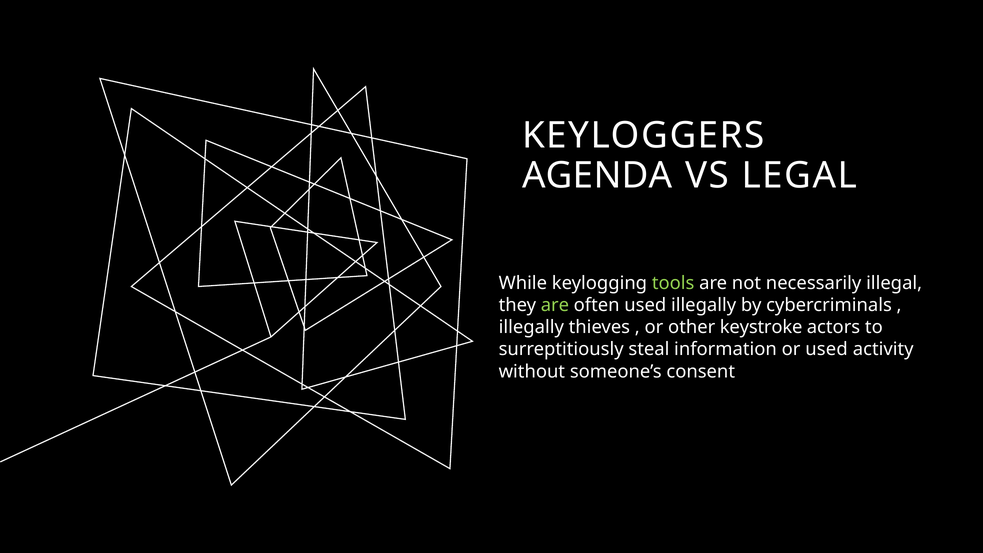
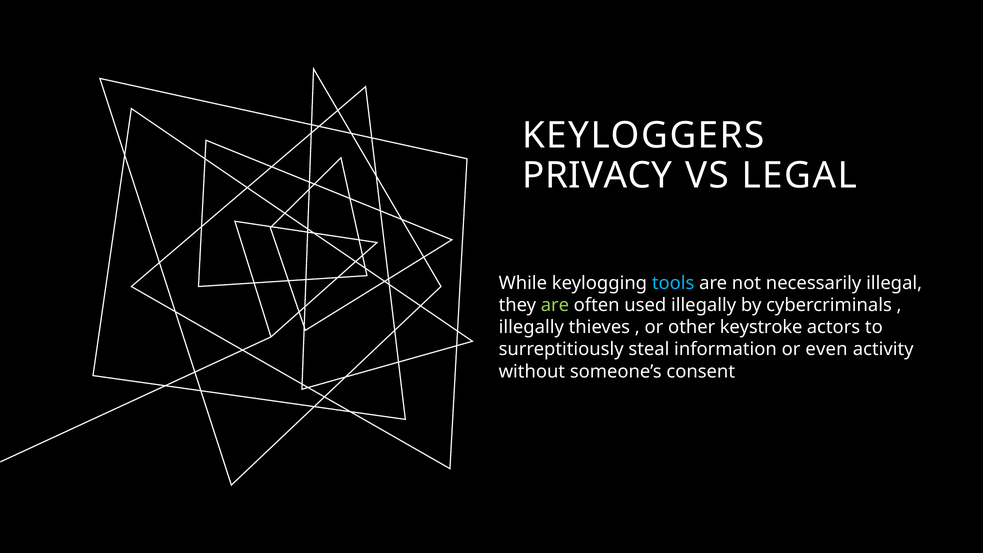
AGENDA: AGENDA -> PRIVACY (597, 175)
tools colour: light green -> light blue (673, 283)
or used: used -> even (827, 349)
